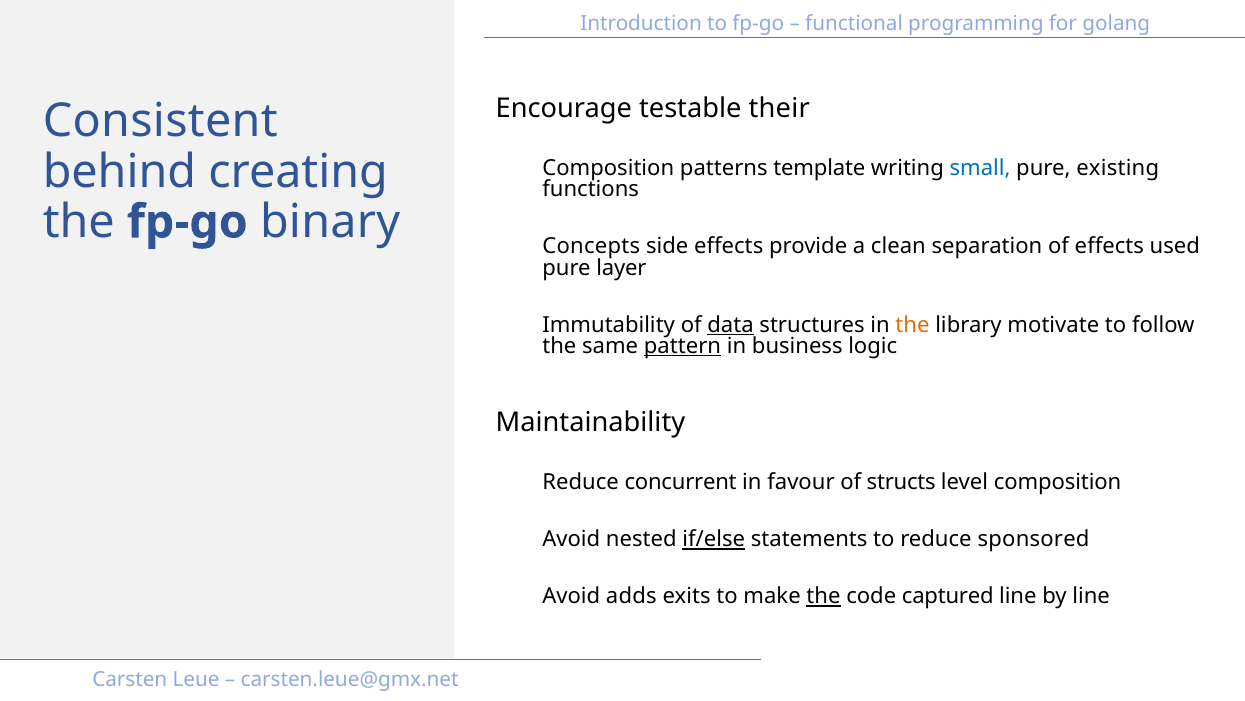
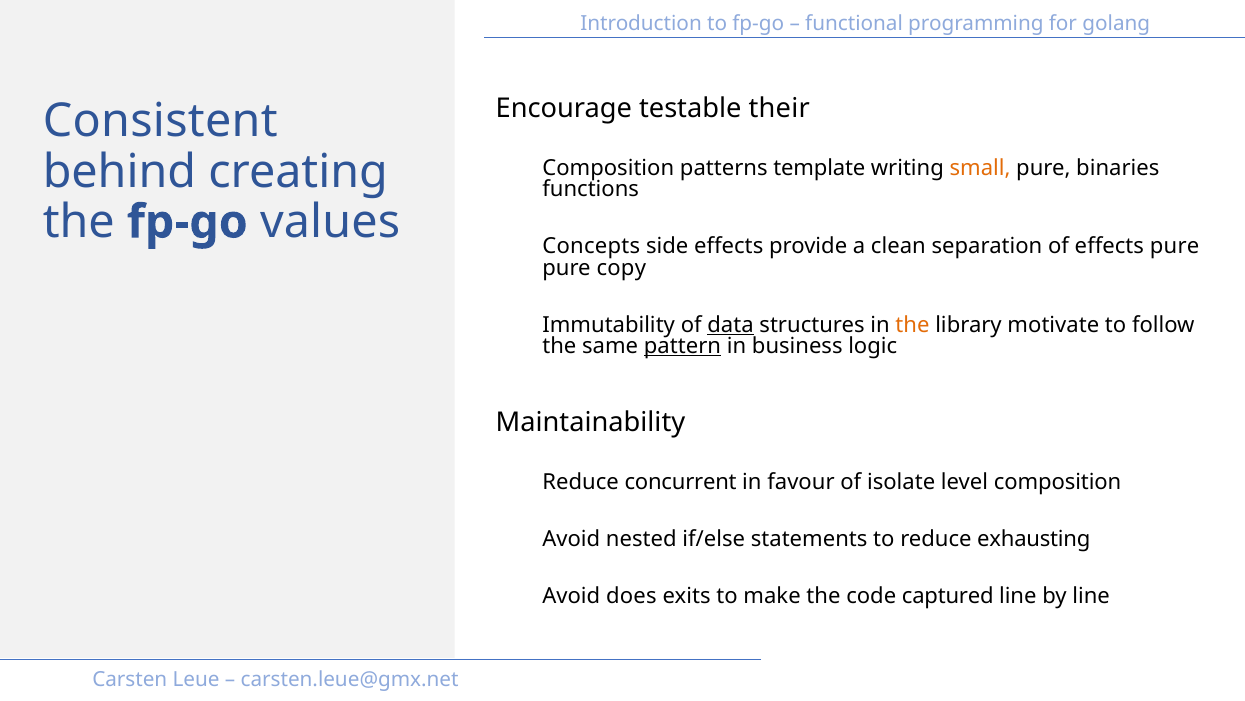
small colour: blue -> orange (980, 168)
existing: existing -> binaries (1118, 168)
binary: binary -> values (330, 222)
effects used: used -> pure (1175, 246)
layer: layer -> copy (621, 268)
structs: structs -> isolate (901, 482)
if/else underline: present -> none (714, 539)
sponsored: sponsored -> exhausting (1034, 539)
adds: adds -> does (631, 596)
the underline: present -> none (823, 596)
